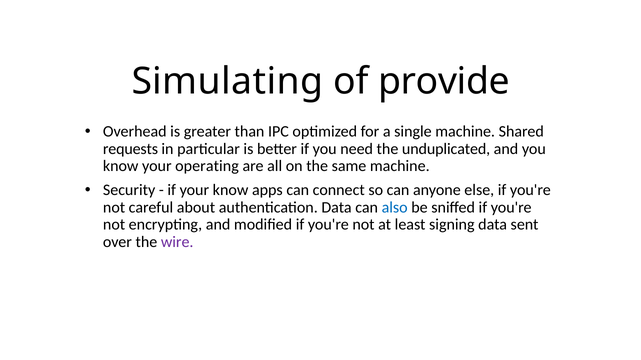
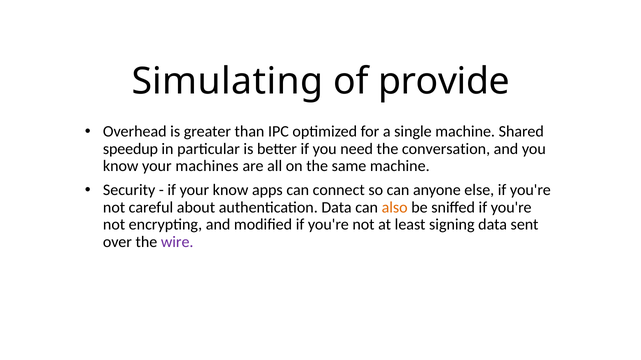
requests: requests -> speedup (130, 149)
unduplicated: unduplicated -> conversation (446, 149)
operating: operating -> machines (207, 166)
also colour: blue -> orange (395, 208)
